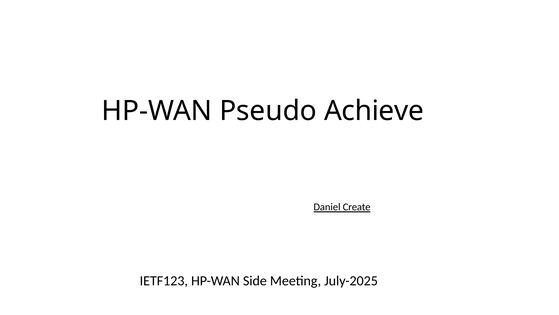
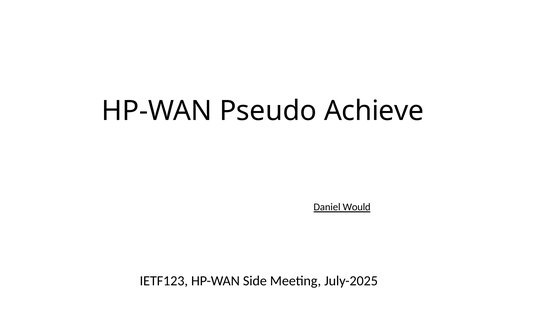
Create: Create -> Would (357, 207)
